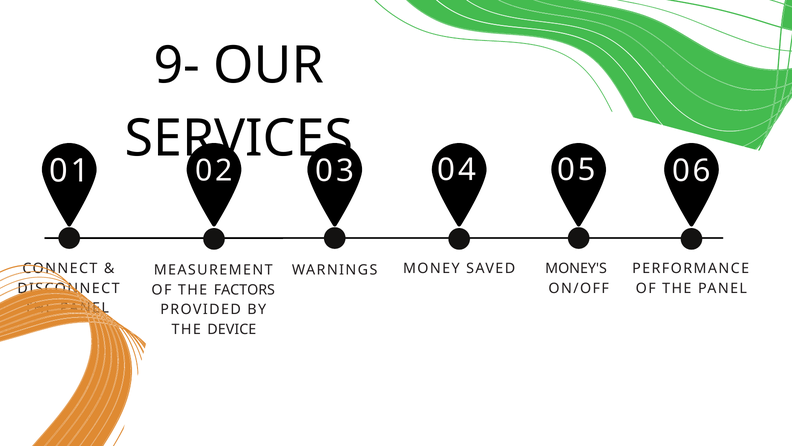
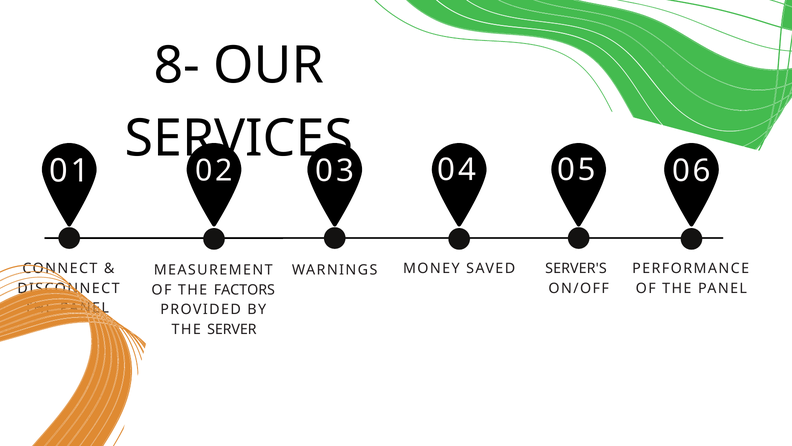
9-: 9- -> 8- (177, 66)
MONEY'S: MONEY'S -> SERVER'S (576, 268)
DEVICE: DEVICE -> SERVER (232, 329)
